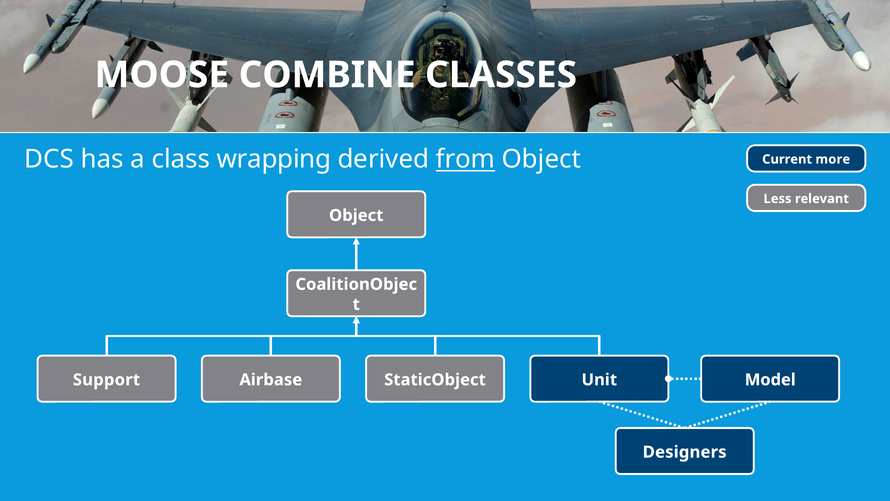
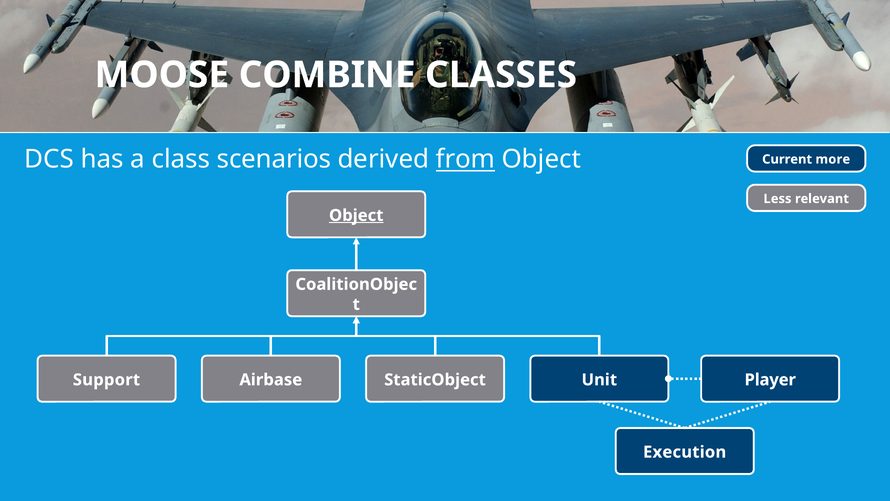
wrapping: wrapping -> scenarios (274, 159)
Object underline: none -> present (356, 215)
Model: Model -> Player (770, 380)
Designers: Designers -> Execution (685, 452)
